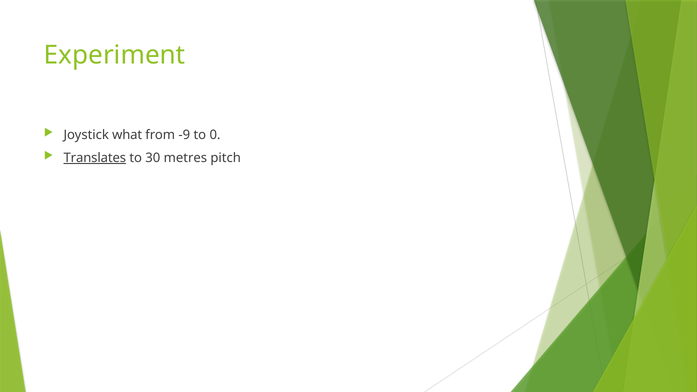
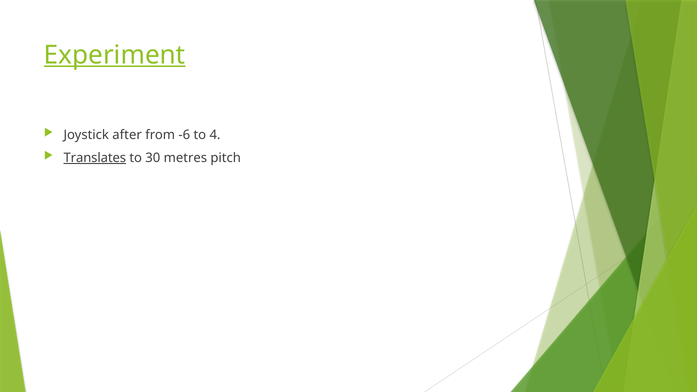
Experiment underline: none -> present (115, 55)
what: what -> after (127, 135)
-9: -9 -> -6 (184, 135)
0: 0 -> 4 (215, 135)
